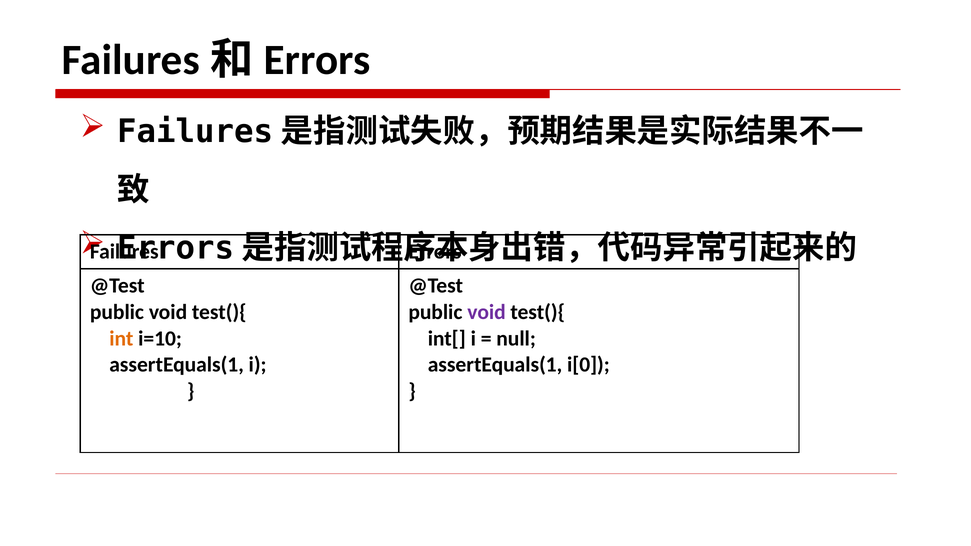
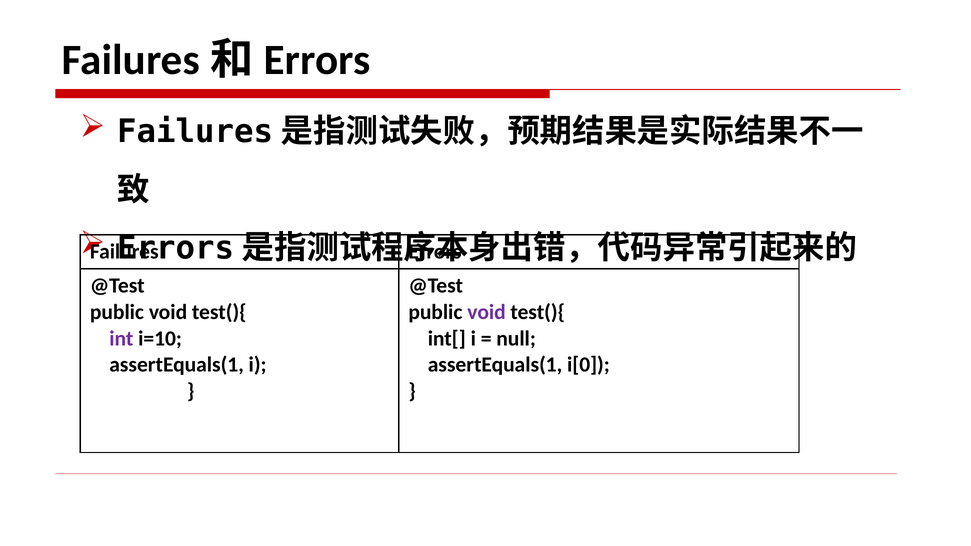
int colour: orange -> purple (121, 339)
